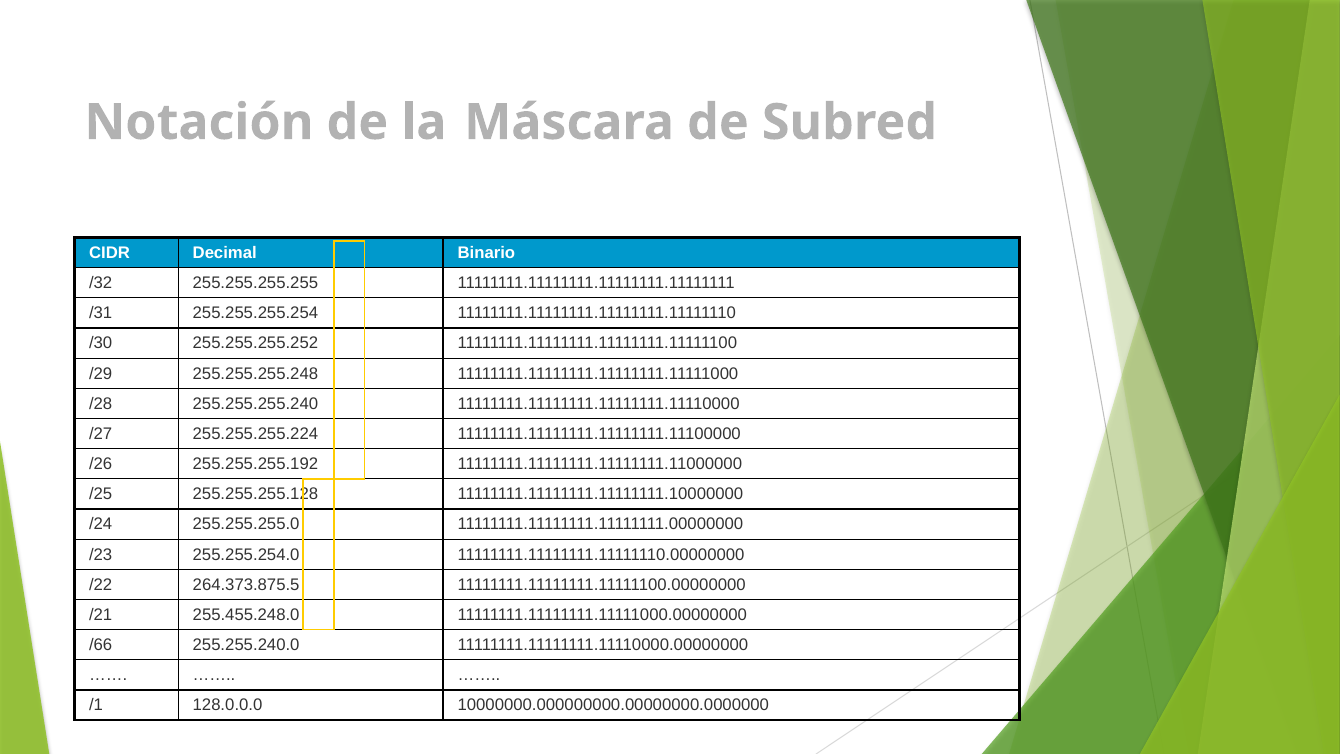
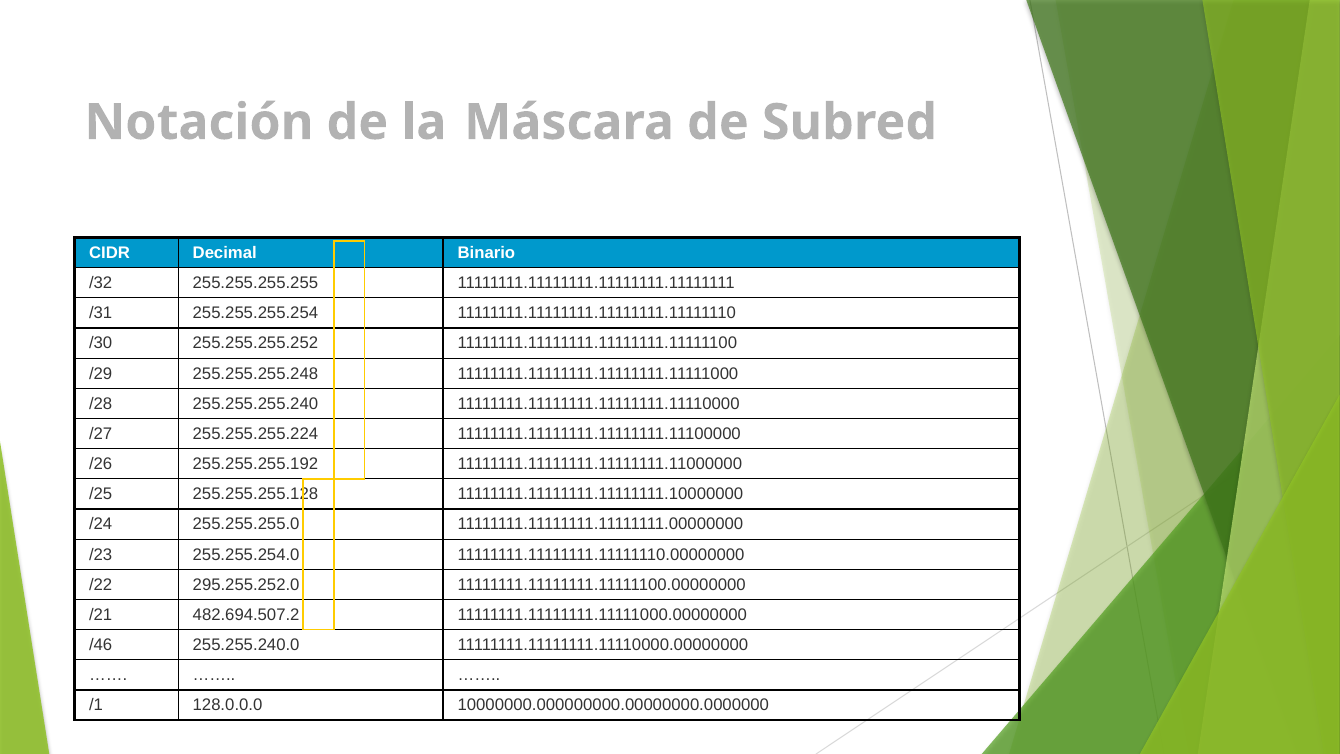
264.373.875.5: 264.373.875.5 -> 295.255.252.0 (246, 585)
255.455.248.0: 255.455.248.0 -> 482.694.507.2 (246, 615)
/66: /66 -> /46 (101, 645)
